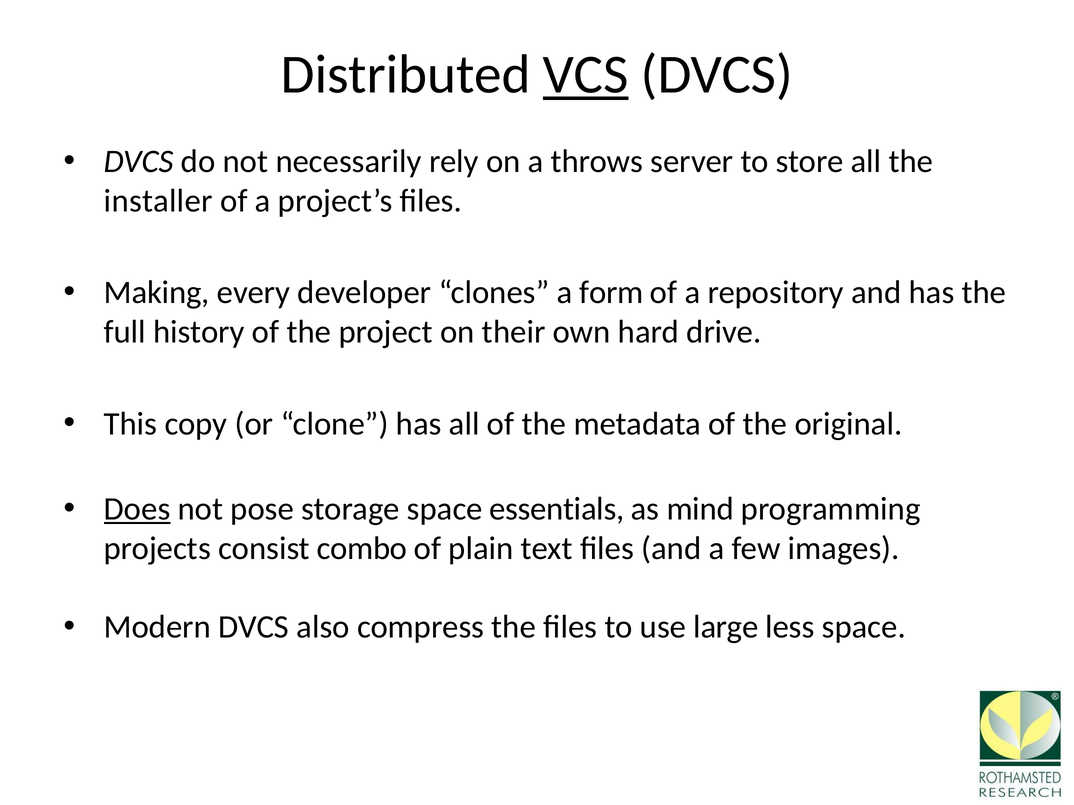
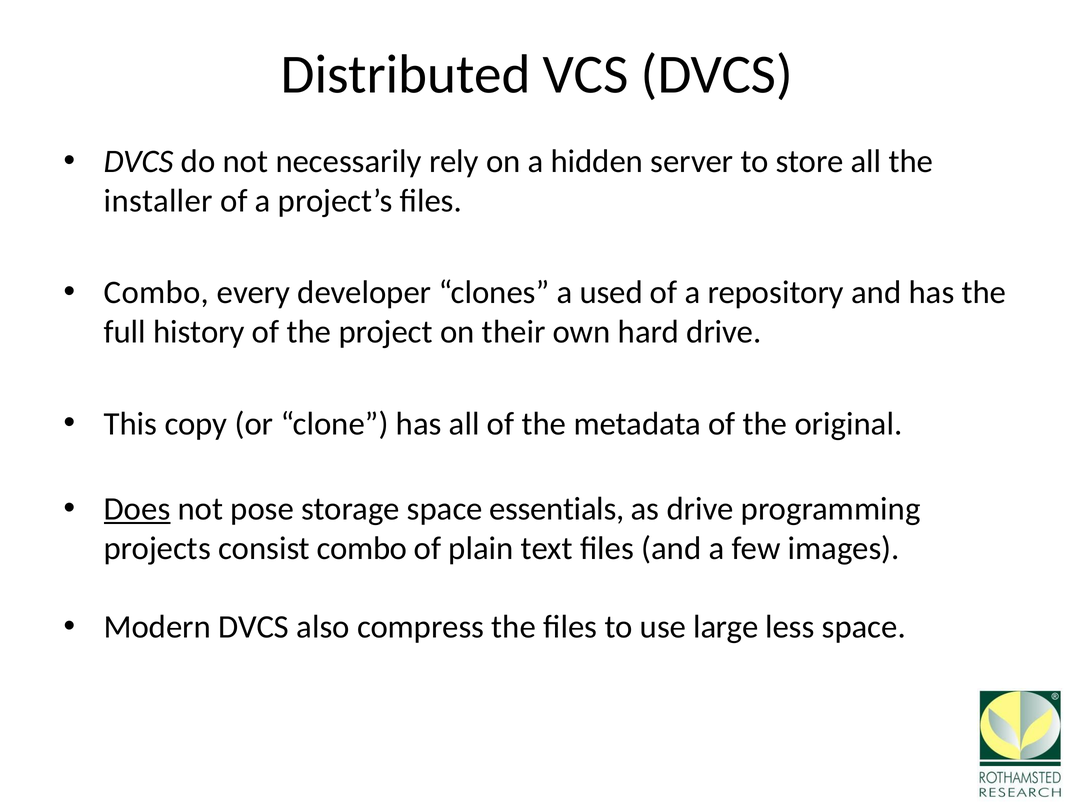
VCS underline: present -> none (586, 75)
throws: throws -> hidden (597, 162)
Making: Making -> Combo (156, 293)
form: form -> used (611, 293)
as mind: mind -> drive (700, 509)
